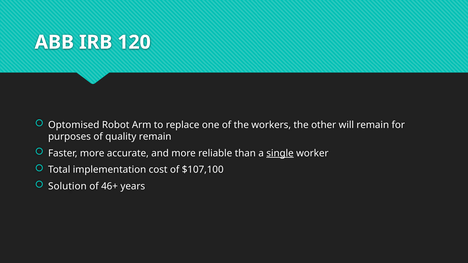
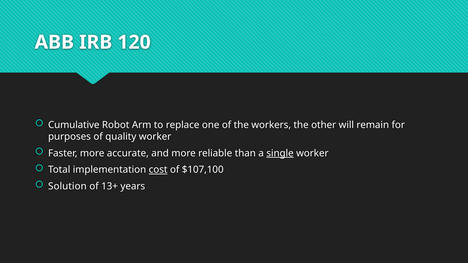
Optomised: Optomised -> Cumulative (74, 125)
quality remain: remain -> worker (155, 137)
cost underline: none -> present (158, 170)
46+: 46+ -> 13+ (110, 187)
